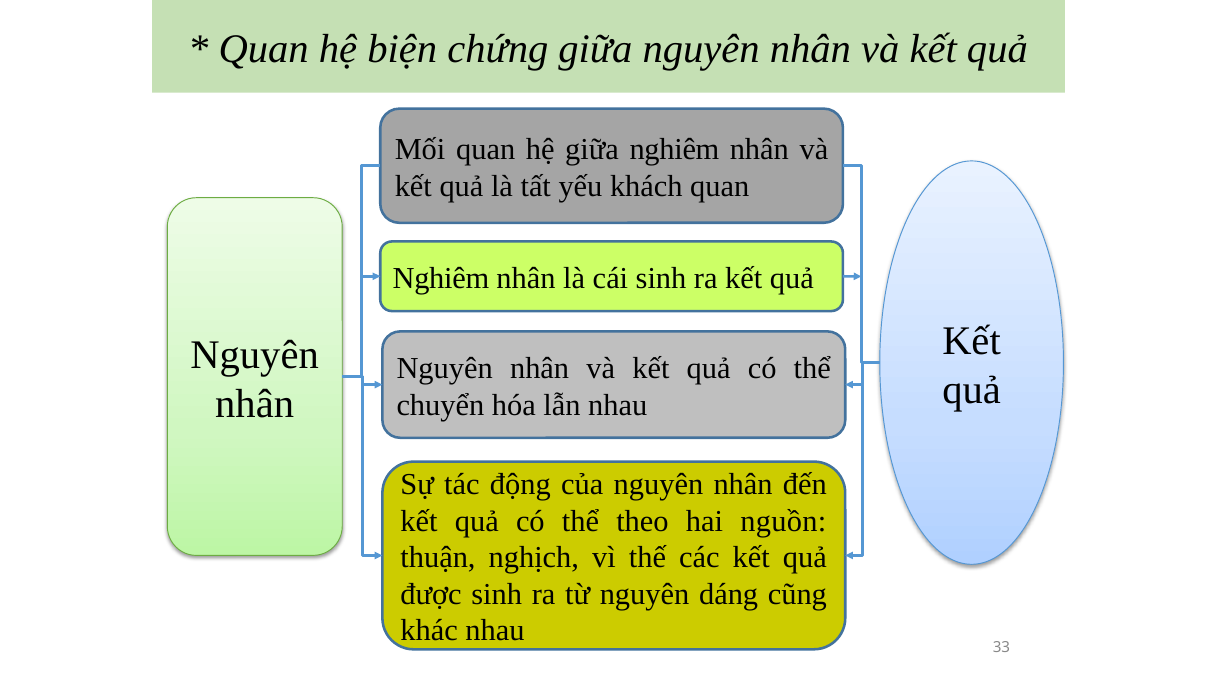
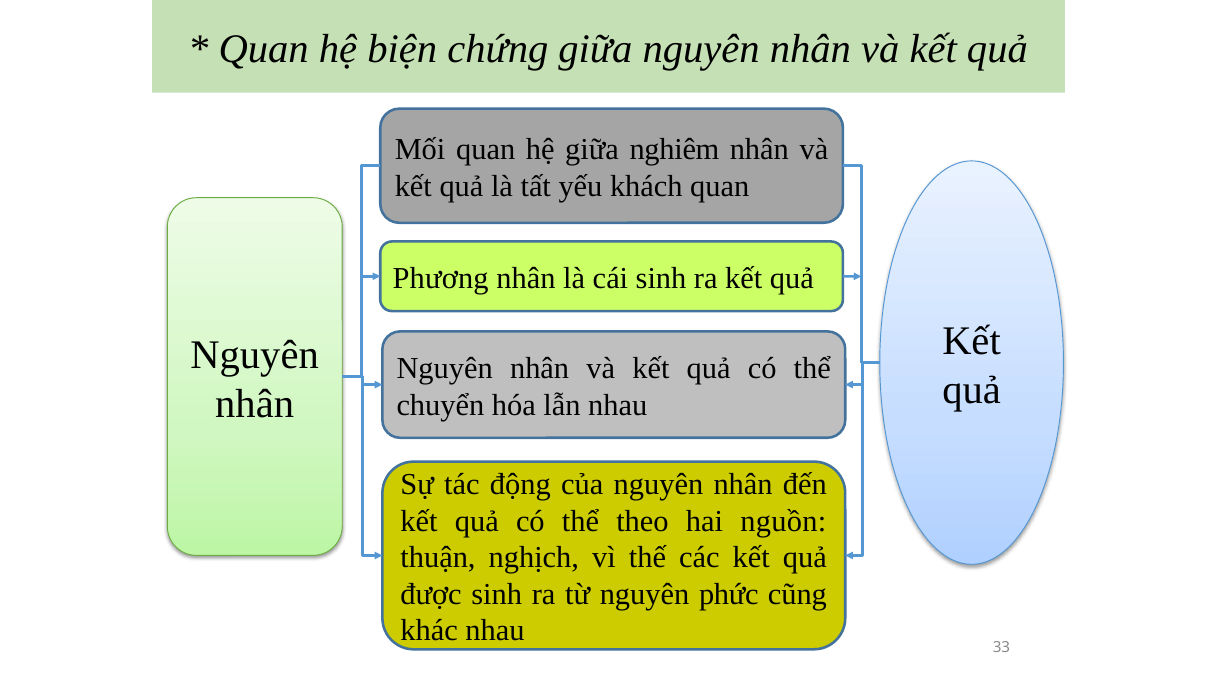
Nghiêm: Nghiêm -> Phương (441, 278)
dáng: dáng -> phức (729, 594)
